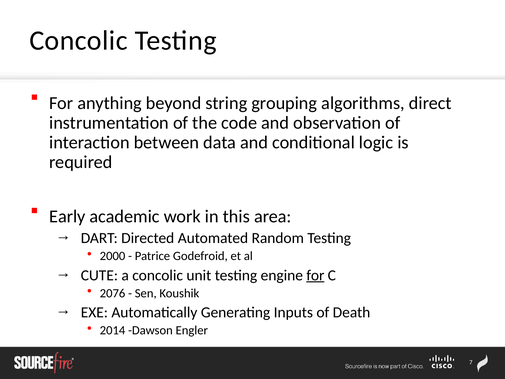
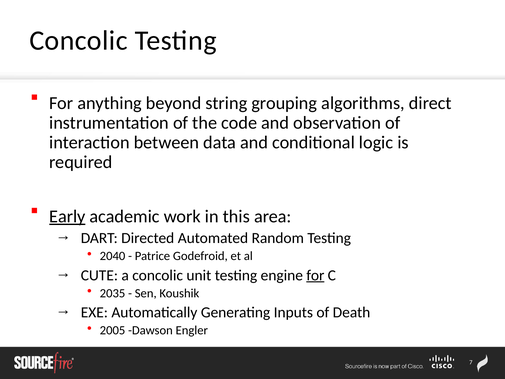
Early underline: none -> present (67, 216)
2000: 2000 -> 2040 (113, 256)
2076: 2076 -> 2035 (113, 293)
2014: 2014 -> 2005 (113, 330)
